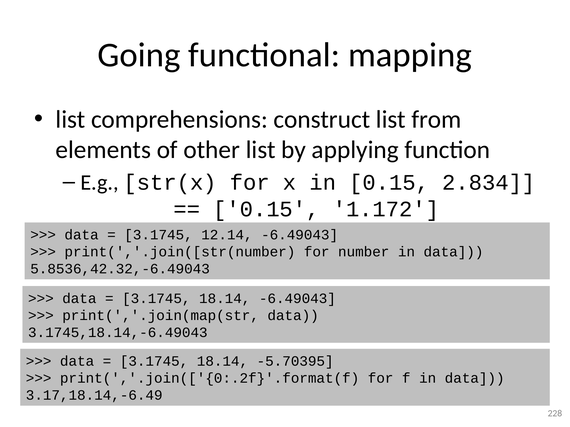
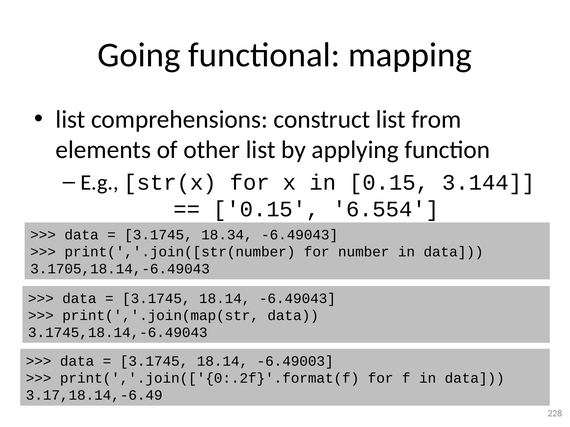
2.834: 2.834 -> 3.144 (489, 183)
1.172: 1.172 -> 6.554 (386, 209)
12.14: 12.14 -> 18.34 (227, 235)
5.8536,42.32,-6.49043: 5.8536,42.32,-6.49043 -> 3.1705,18.14,-6.49043 (120, 269)
-5.70395: -5.70395 -> -6.49003 (295, 362)
